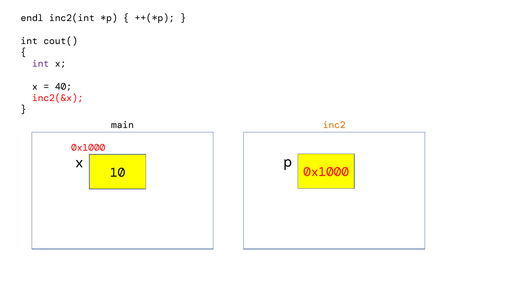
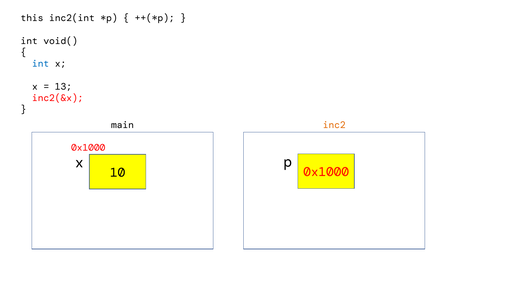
endl: endl -> this (32, 18)
cout(: cout( -> void( (61, 41)
int colour: purple -> blue (41, 64)
40: 40 -> 13 (63, 87)
